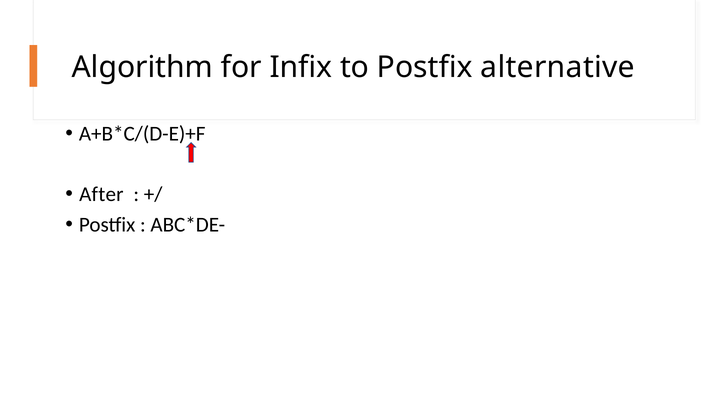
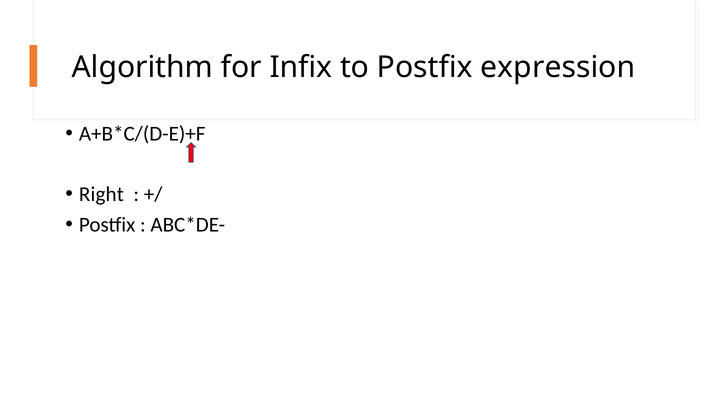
alternative: alternative -> expression (558, 67)
After: After -> Right (101, 194)
